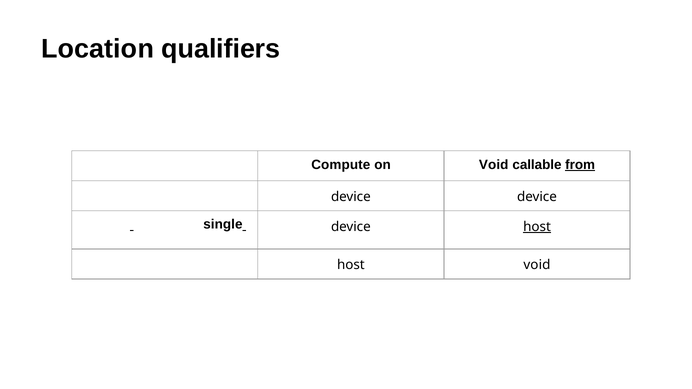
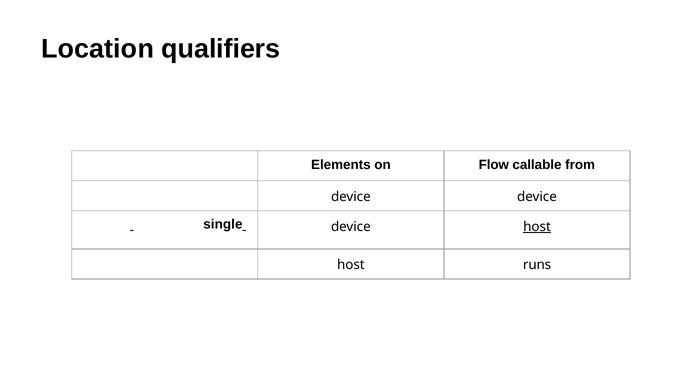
Compute: Compute -> Elements (341, 165)
on Void: Void -> Flow (494, 165)
from underline: present -> none (580, 165)
host void: void -> runs (537, 265)
